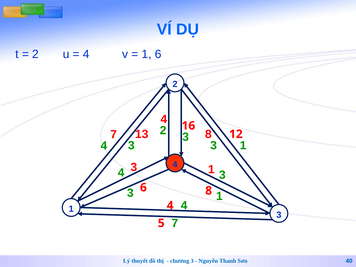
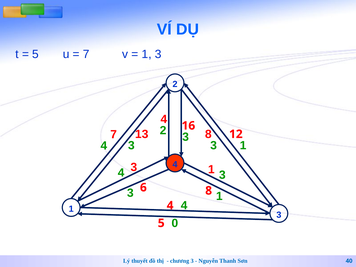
2: 2 -> 5 (36, 54)
4: 4 -> 7 (86, 54)
6: 6 -> 3 (158, 54)
5 7: 7 -> 0 (175, 223)
